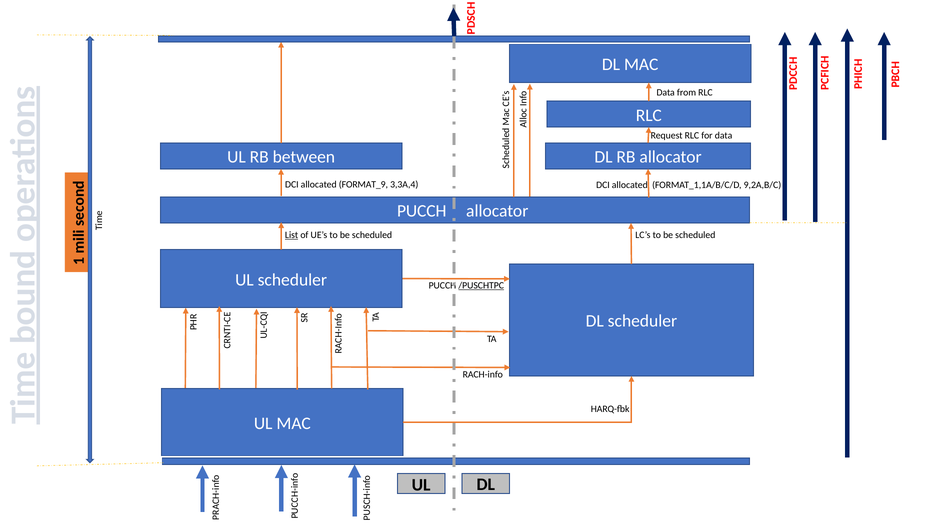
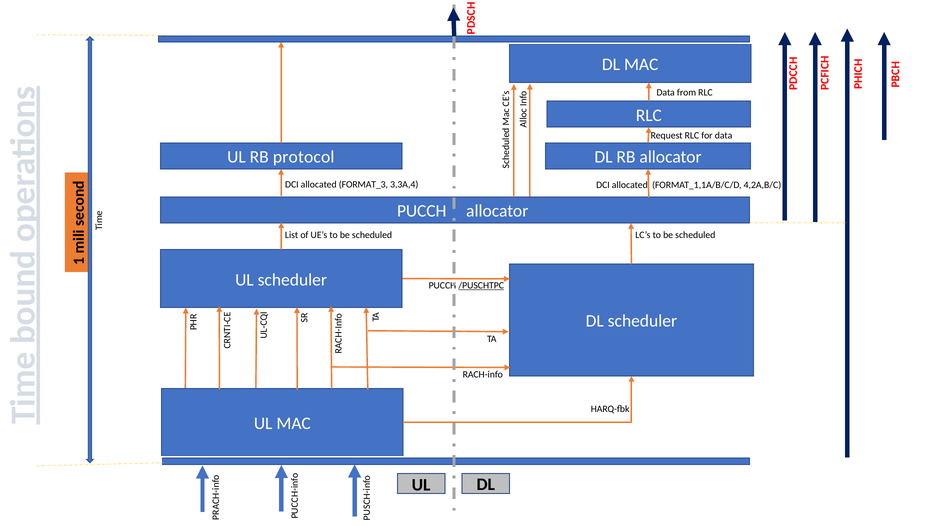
between: between -> protocol (304, 157)
FORMAT_9: FORMAT_9 -> FORMAT_3 (363, 184)
9,2A,B/C: 9,2A,B/C -> 4,2A,B/C (762, 185)
List underline: present -> none (292, 235)
